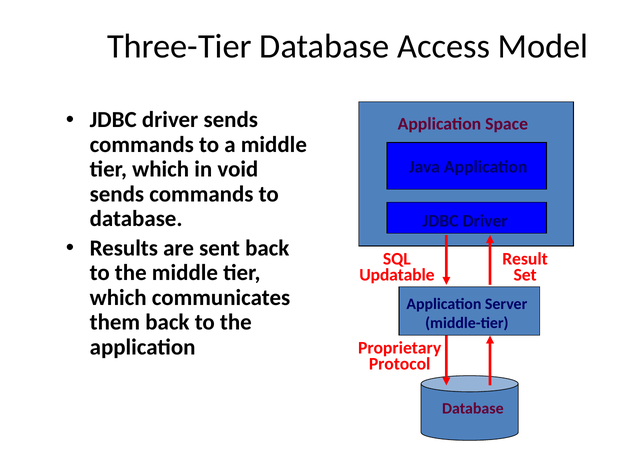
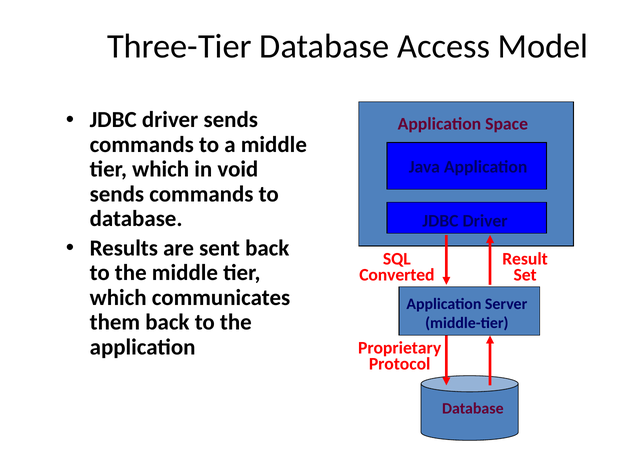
Updatable: Updatable -> Converted (397, 275)
